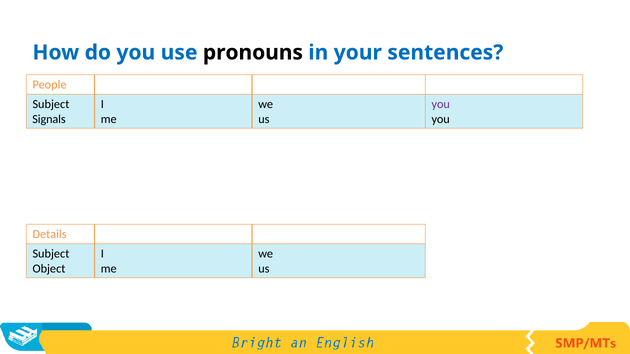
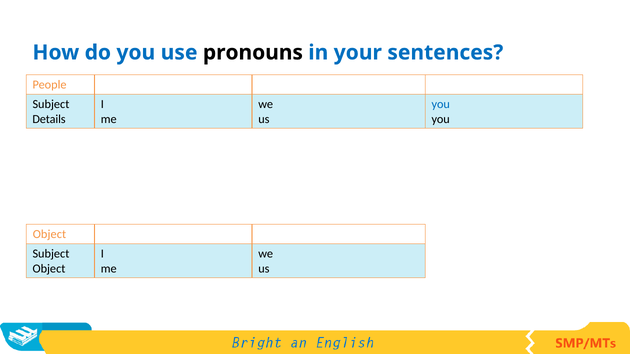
you colour: purple -> blue (441, 104)
Signals: Signals -> Details (49, 119)
Details: Details -> Object (49, 234)
